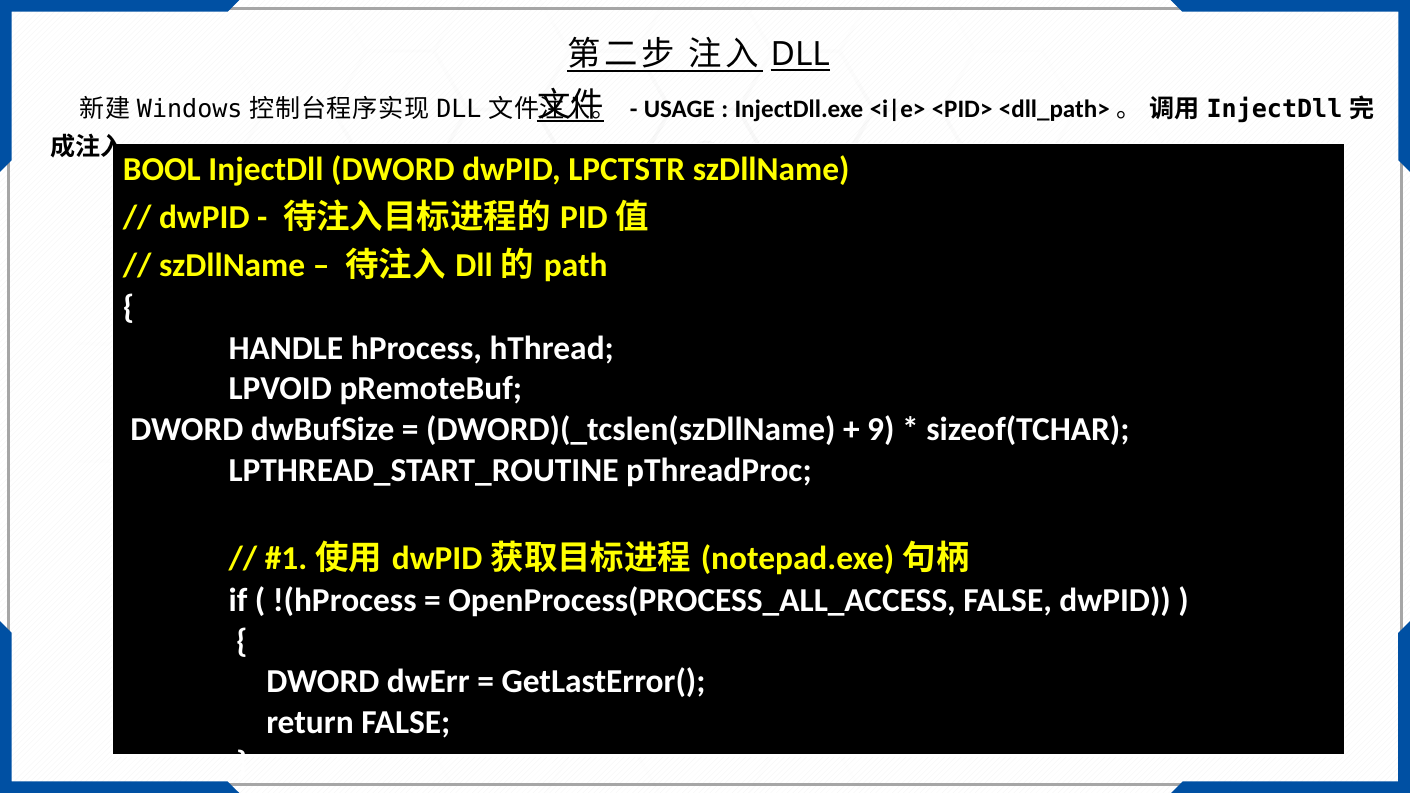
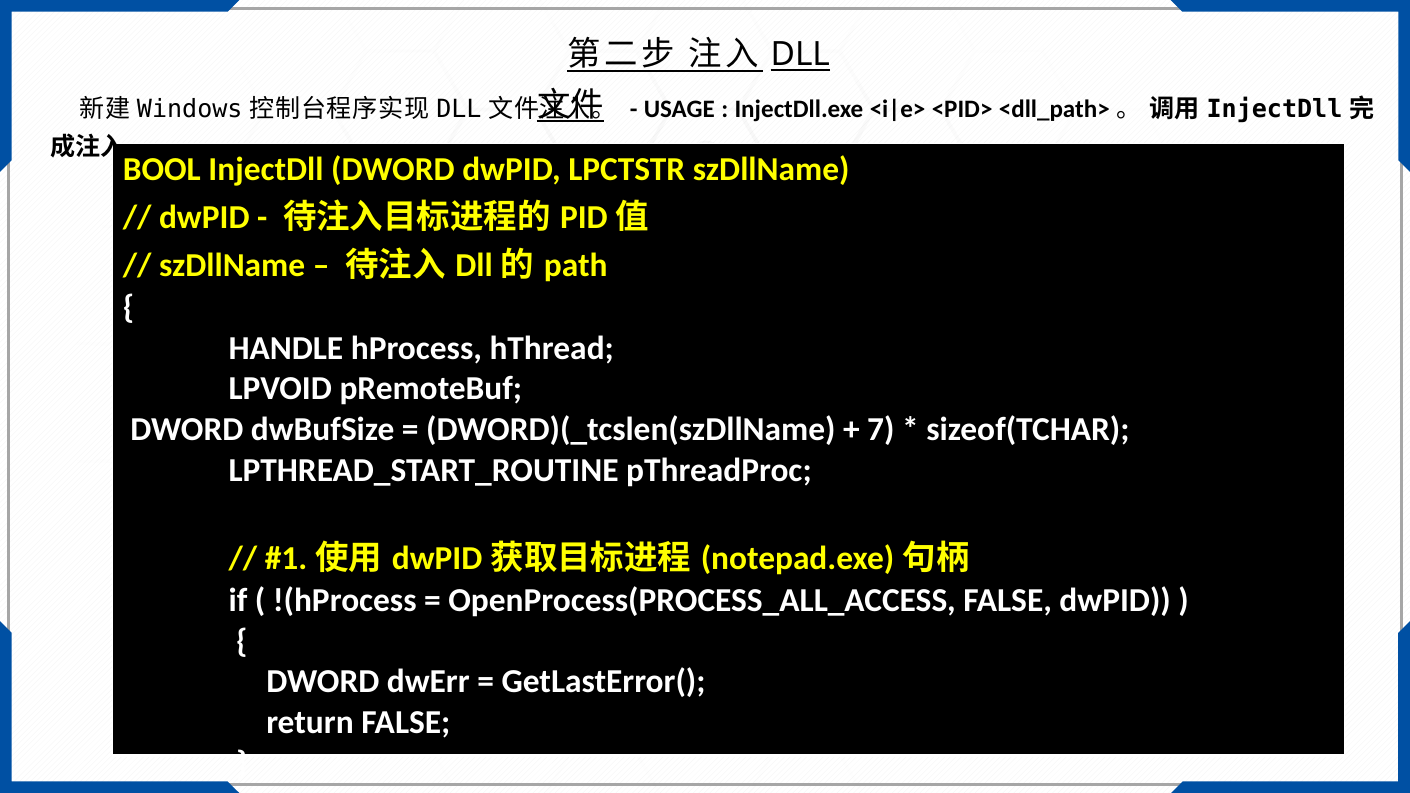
9: 9 -> 7 (881, 430)
